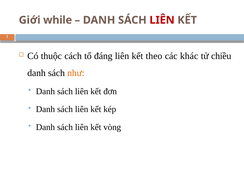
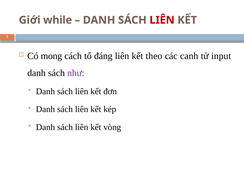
thuộc: thuộc -> mong (51, 56)
khác: khác -> canh (189, 56)
chiều: chiều -> input (221, 56)
như colour: orange -> purple (76, 73)
